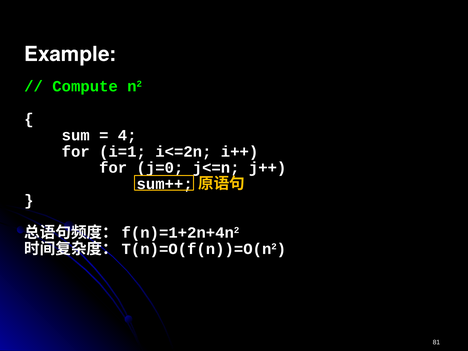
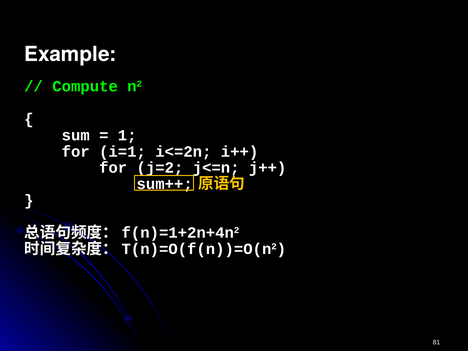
4: 4 -> 1 (127, 135)
j=0: j=0 -> j=2 (160, 168)
